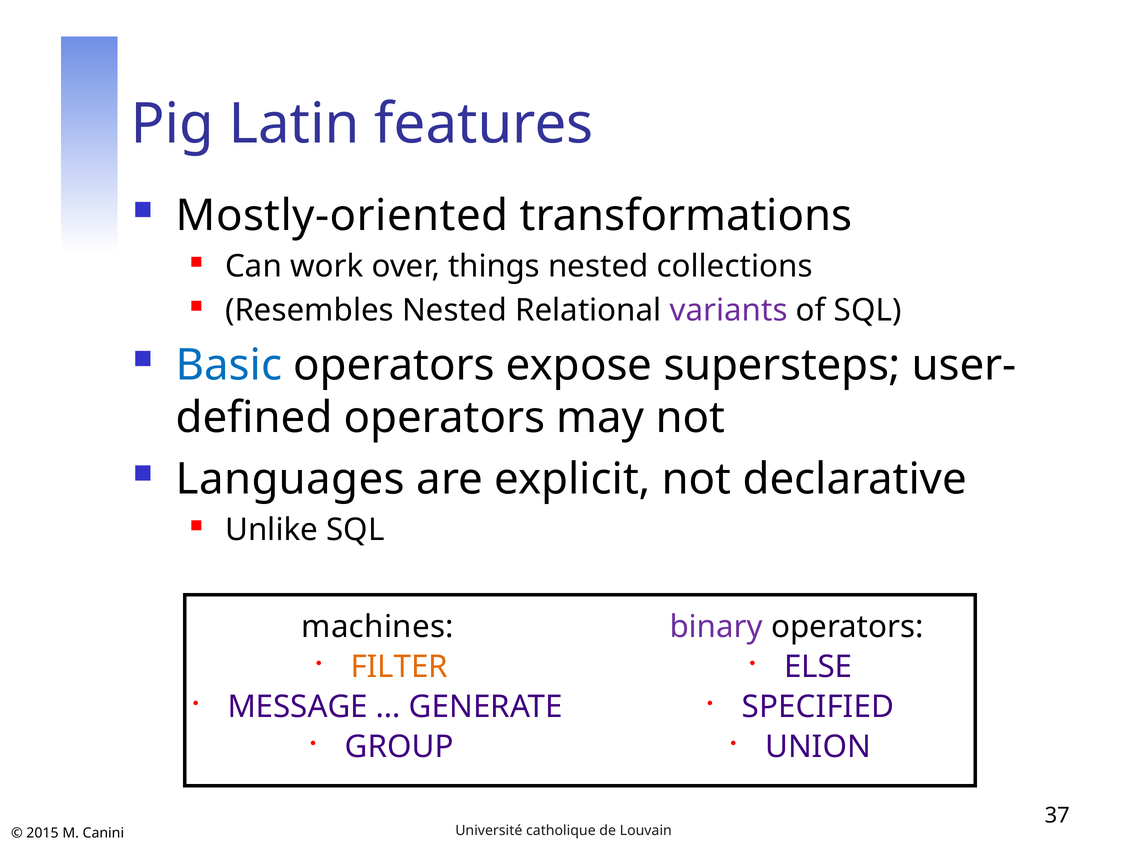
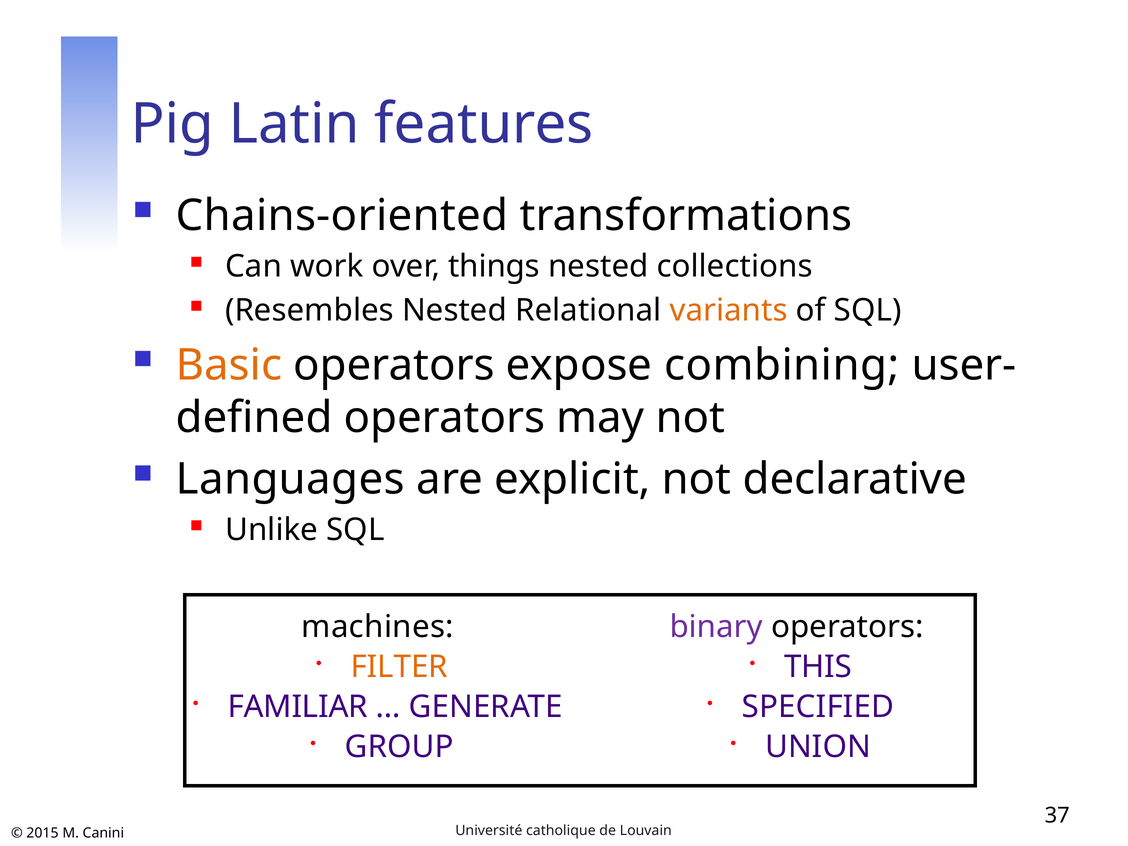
Mostly-oriented: Mostly-oriented -> Chains-oriented (342, 216)
variants colour: purple -> orange (729, 310)
Basic colour: blue -> orange (229, 365)
supersteps: supersteps -> combining (782, 365)
ELSE: ELSE -> THIS (818, 667)
MESSAGE: MESSAGE -> FAMILIAR (298, 707)
